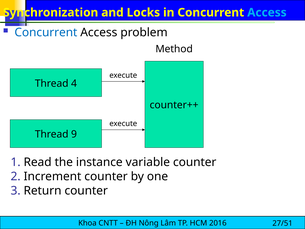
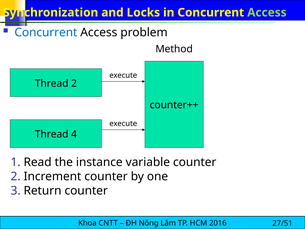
Access colour: light blue -> light green (267, 13)
Thread 4: 4 -> 2 (74, 83)
9: 9 -> 4 (74, 134)
